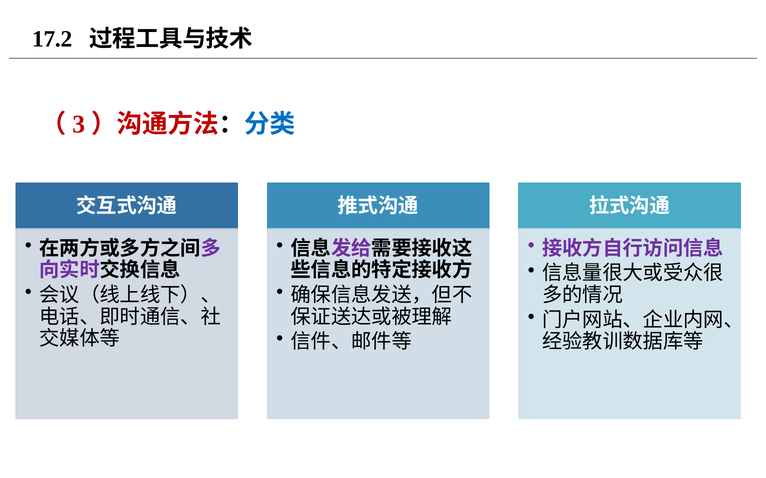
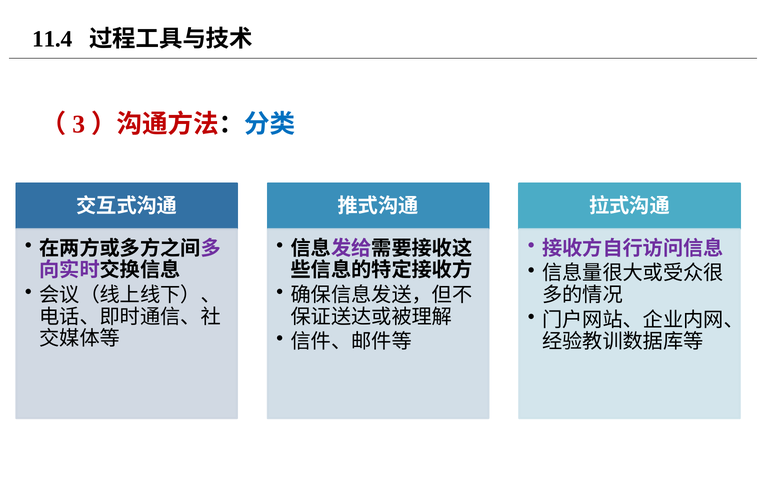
17.2: 17.2 -> 11.4 (52, 39)
